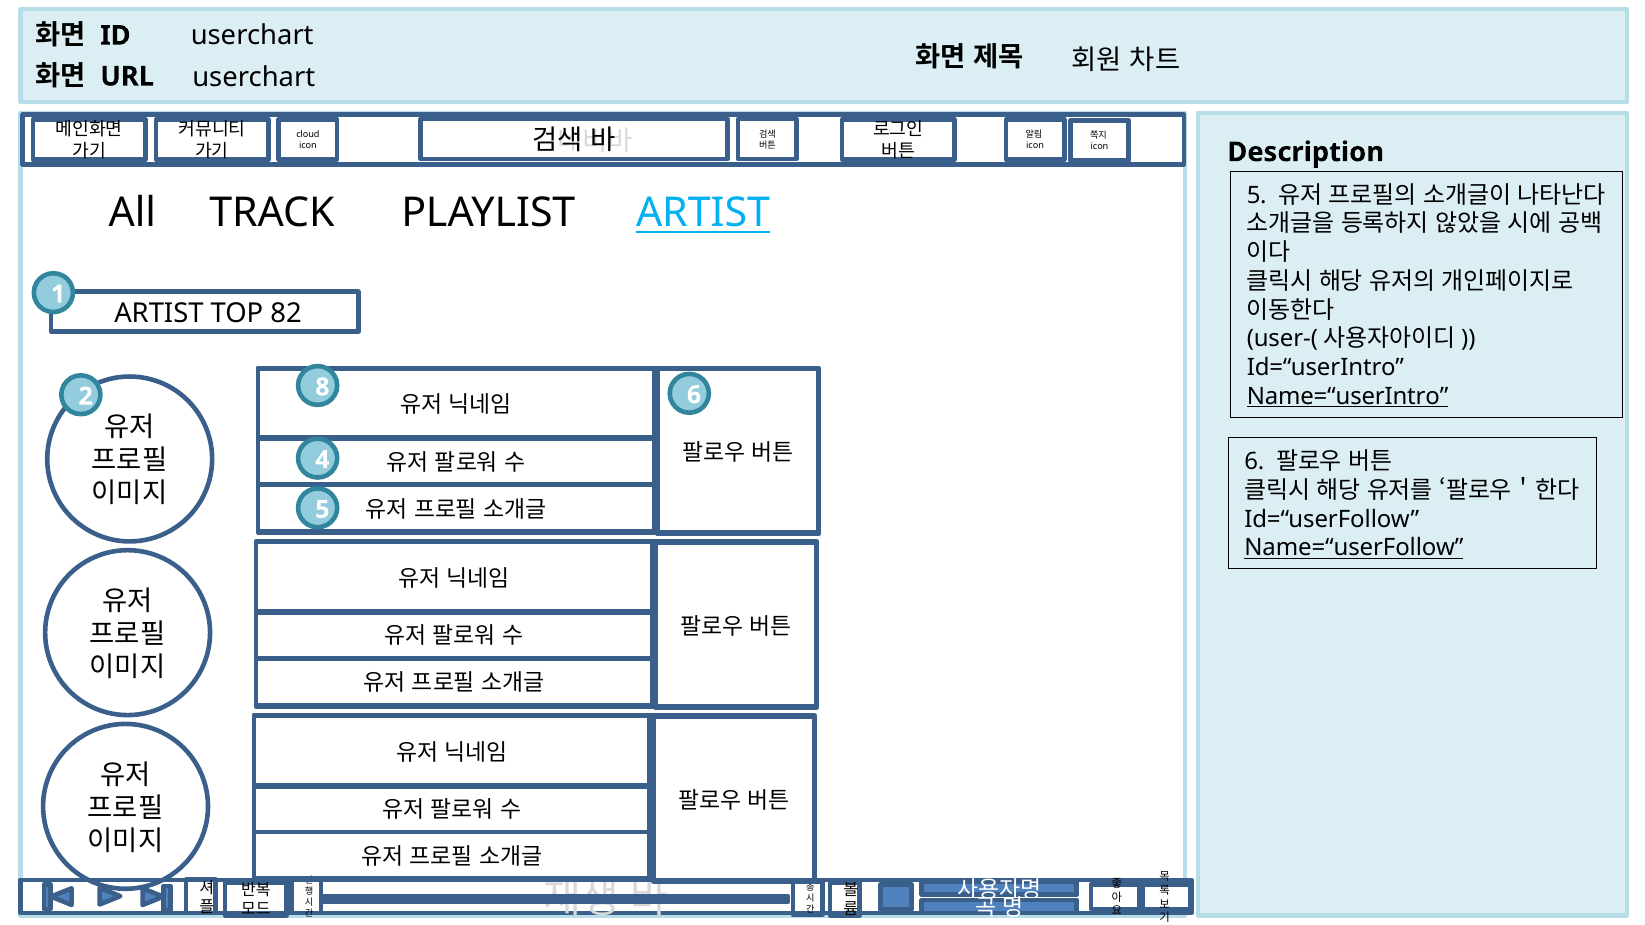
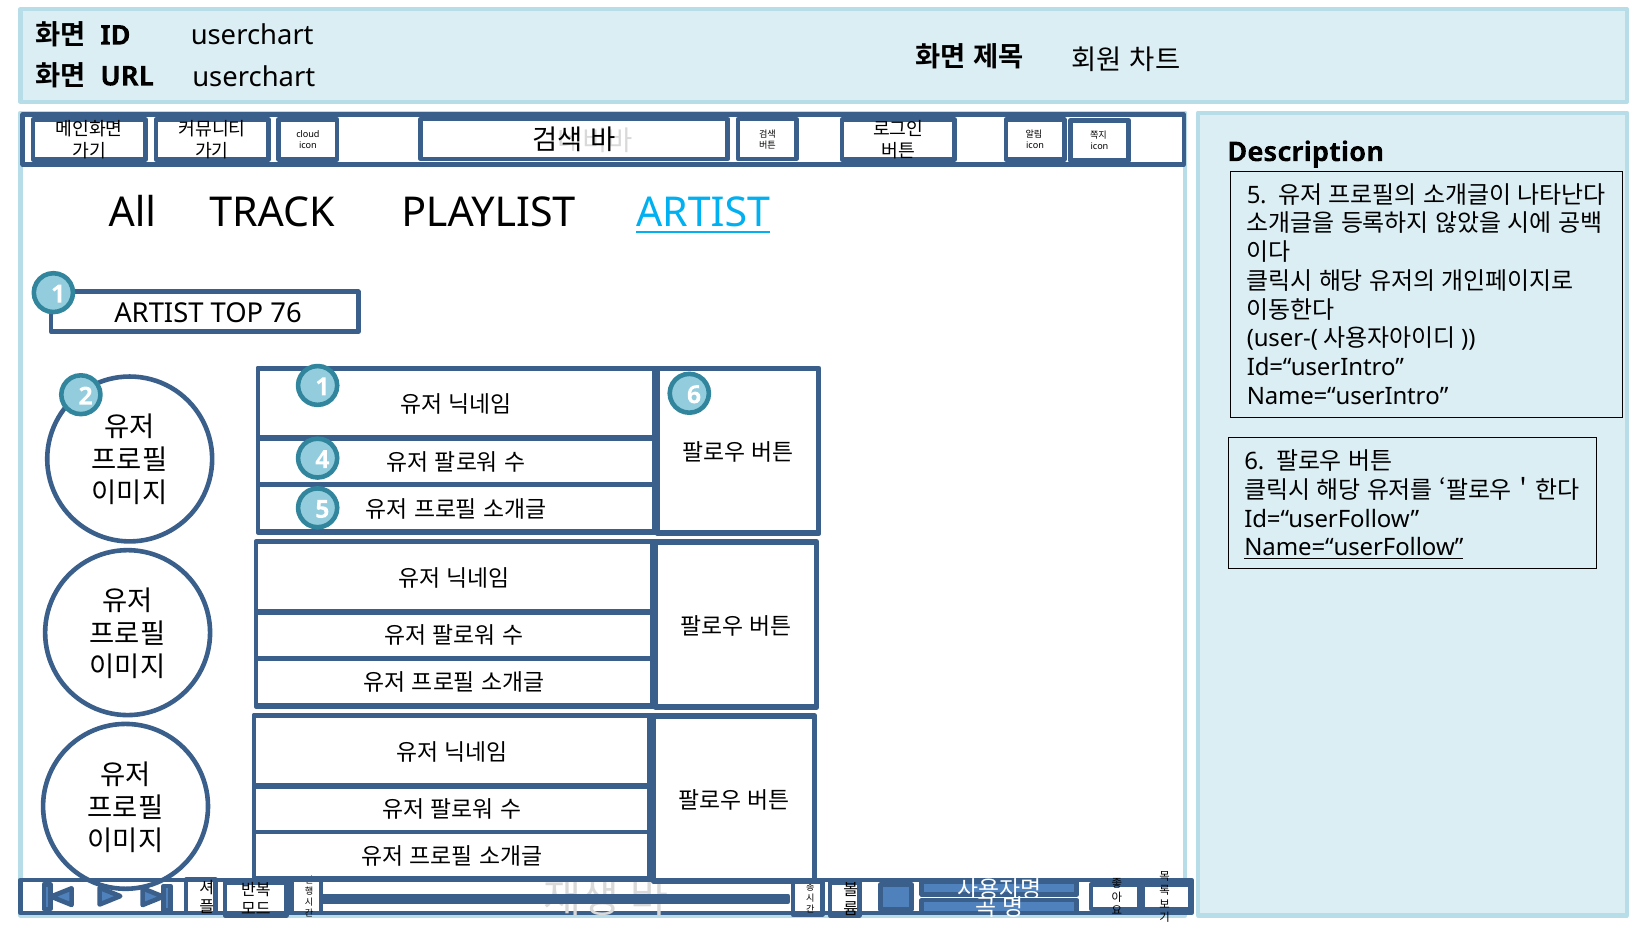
82: 82 -> 76 (286, 314)
Name=“userIntro underline: present -> none (1348, 397)
2 8: 8 -> 1 (322, 387)
